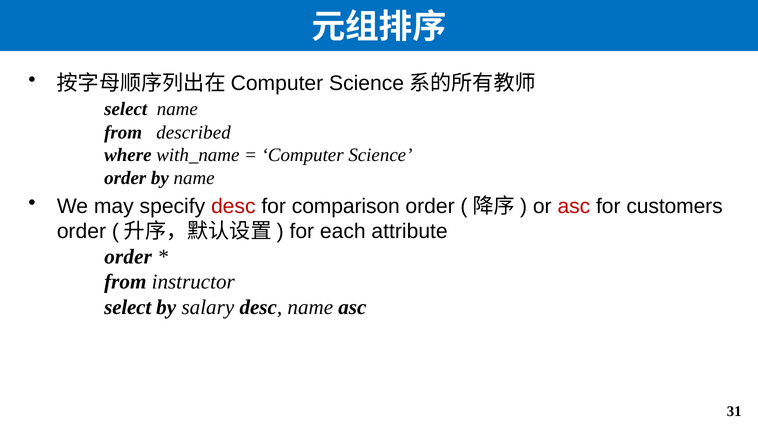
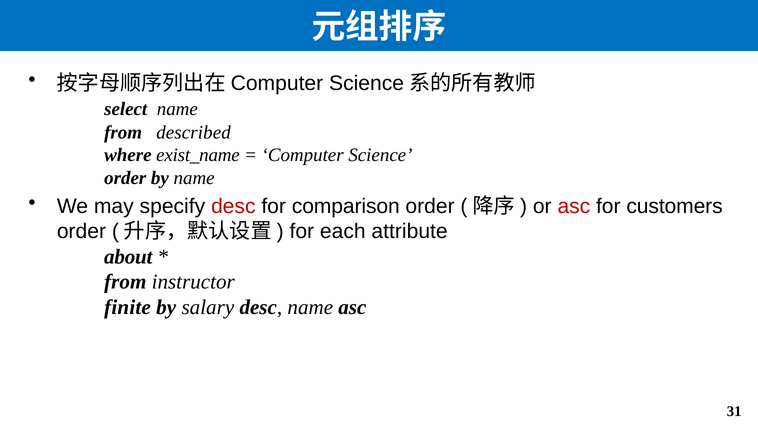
with_name: with_name -> exist_name (198, 155)
order: order -> about (128, 257)
select: select -> finite (128, 307)
